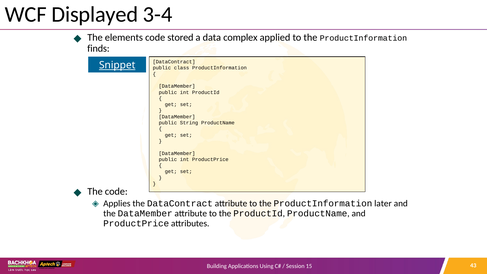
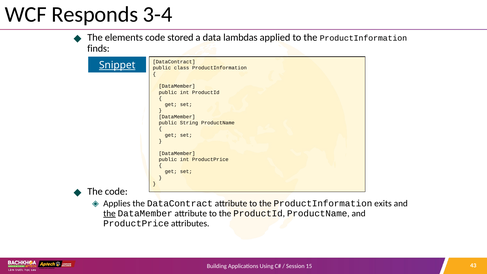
Displayed: Displayed -> Responds (95, 14)
complex: complex -> lambdas (240, 38)
later: later -> exits (383, 204)
the underline: none -> present (110, 213)
